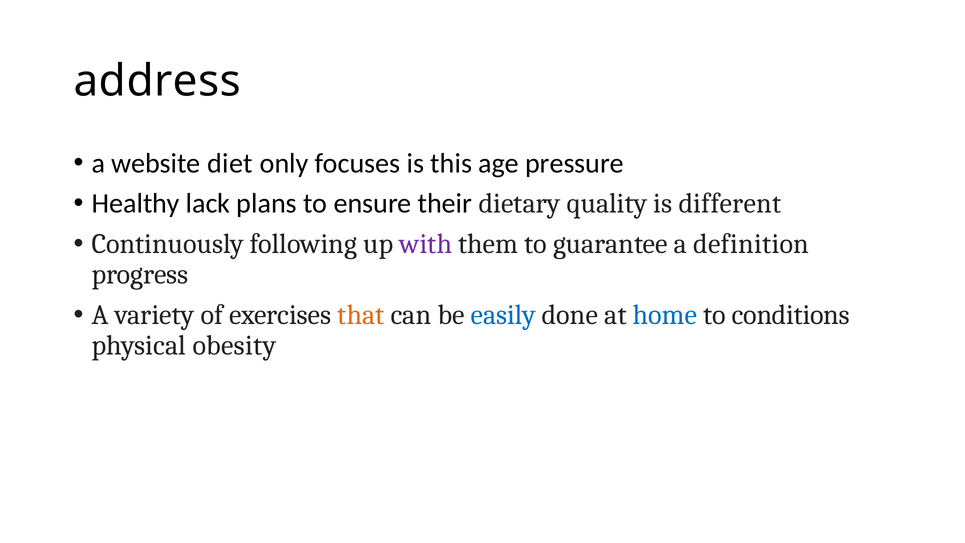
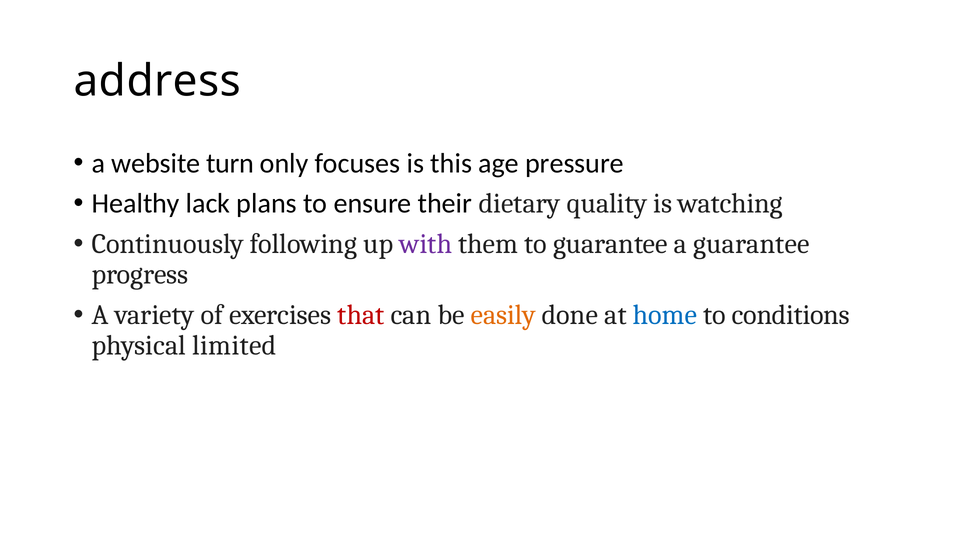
diet: diet -> turn (230, 163)
different: different -> watching (730, 204)
a definition: definition -> guarantee (751, 244)
that colour: orange -> red (361, 315)
easily colour: blue -> orange (503, 315)
obesity: obesity -> limited (234, 345)
